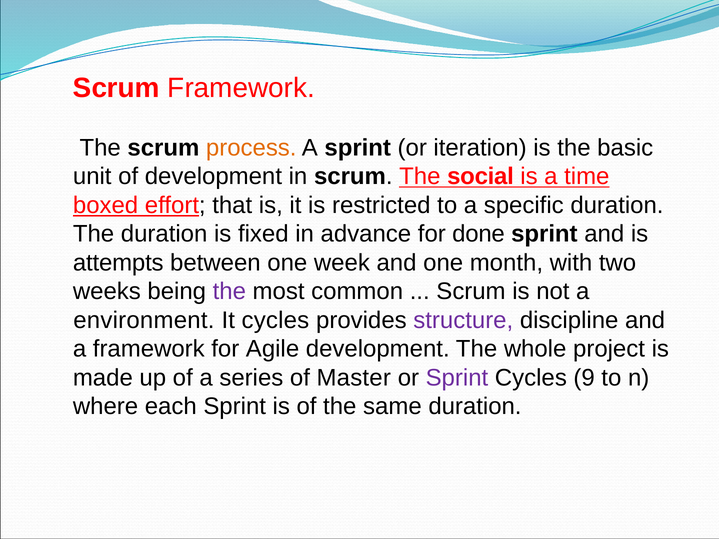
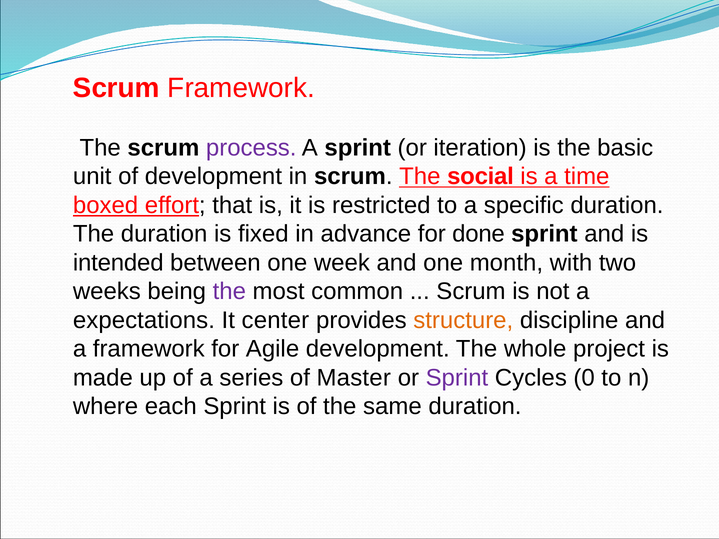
process colour: orange -> purple (251, 148)
attempts: attempts -> intended (118, 263)
environment: environment -> expectations (144, 320)
It cycles: cycles -> center (275, 320)
structure colour: purple -> orange (463, 320)
9: 9 -> 0 (584, 378)
